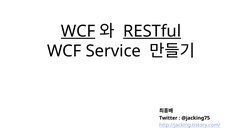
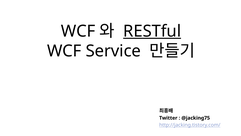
WCF underline: present -> none (78, 31)
